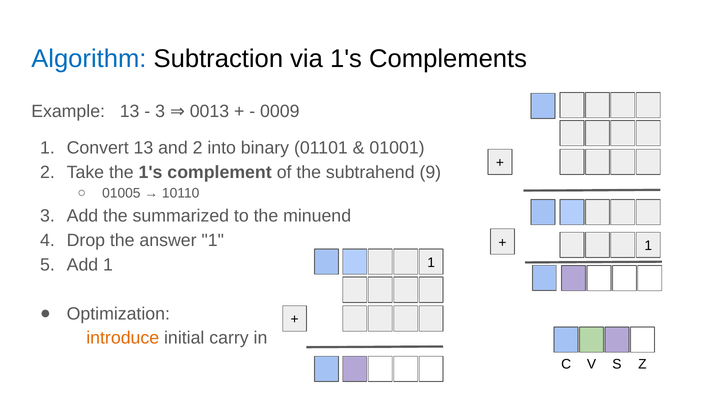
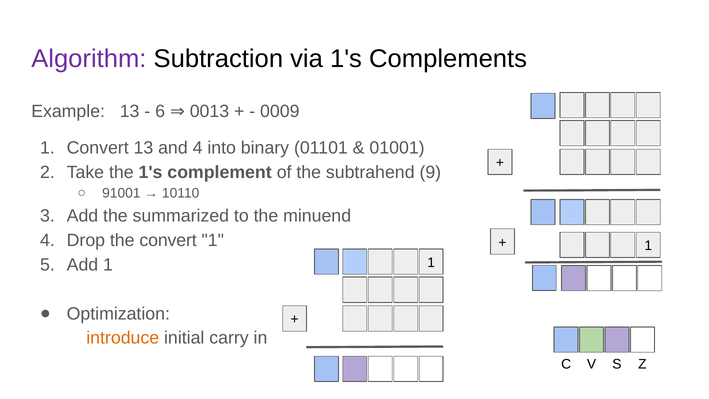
Algorithm colour: blue -> purple (89, 59)
3: 3 -> 6 (160, 111)
and 2: 2 -> 4 (198, 148)
01005: 01005 -> 91001 (121, 193)
the answer: answer -> convert (168, 240)
